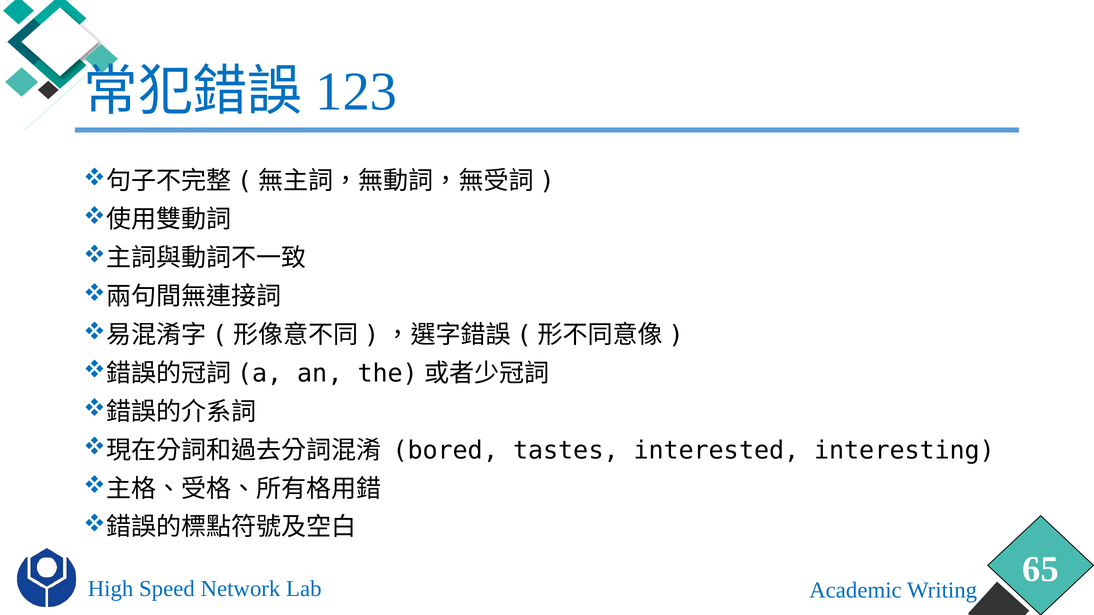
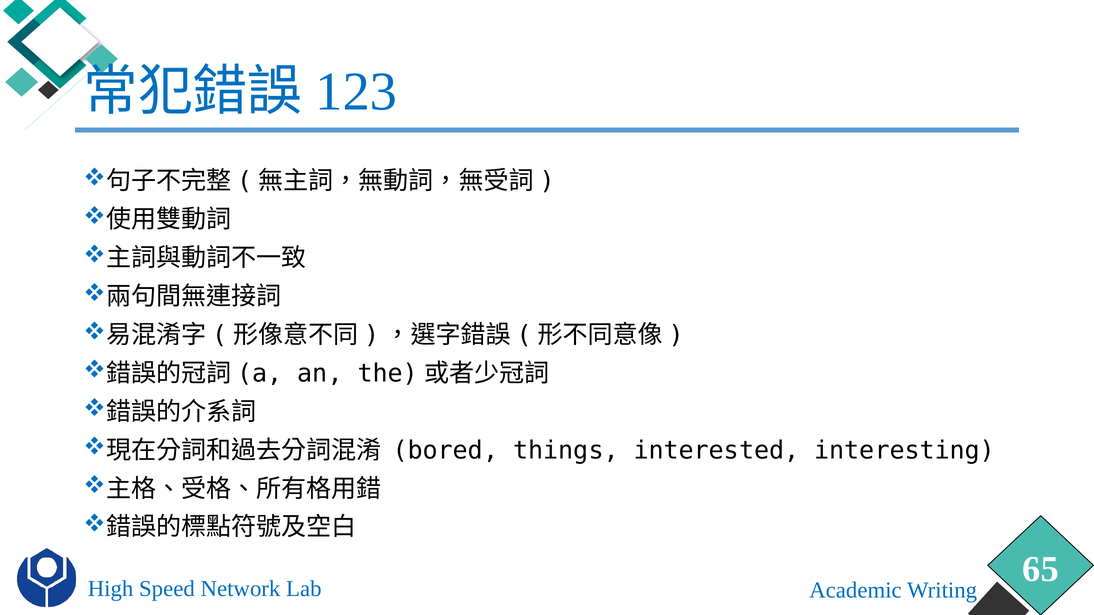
tastes: tastes -> things (566, 451)
